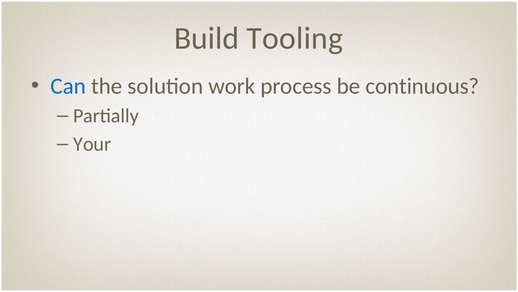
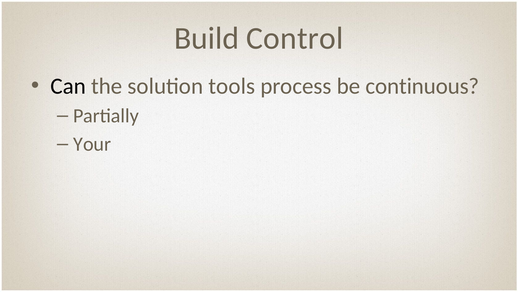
Tooling: Tooling -> Control (295, 38)
Can colour: blue -> black (68, 86)
work: work -> tools (232, 86)
